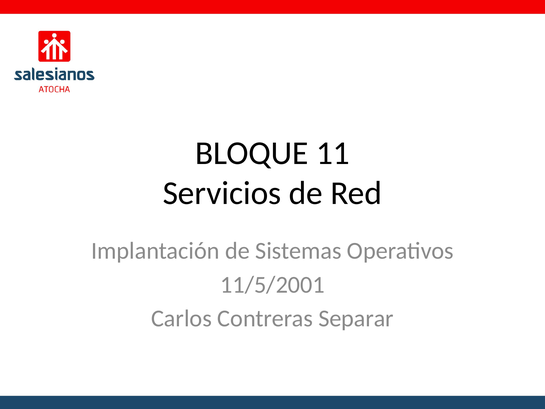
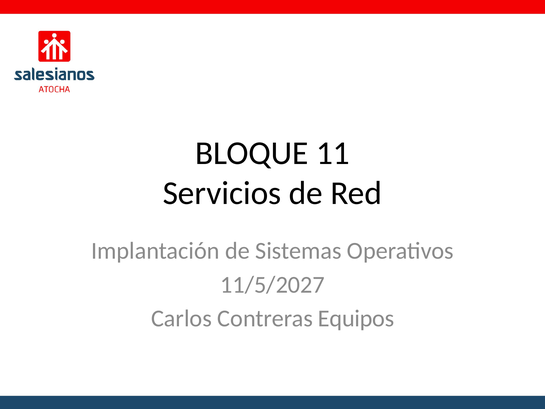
11/5/2001: 11/5/2001 -> 11/5/2027 (272, 285)
Separar: Separar -> Equipos (356, 318)
